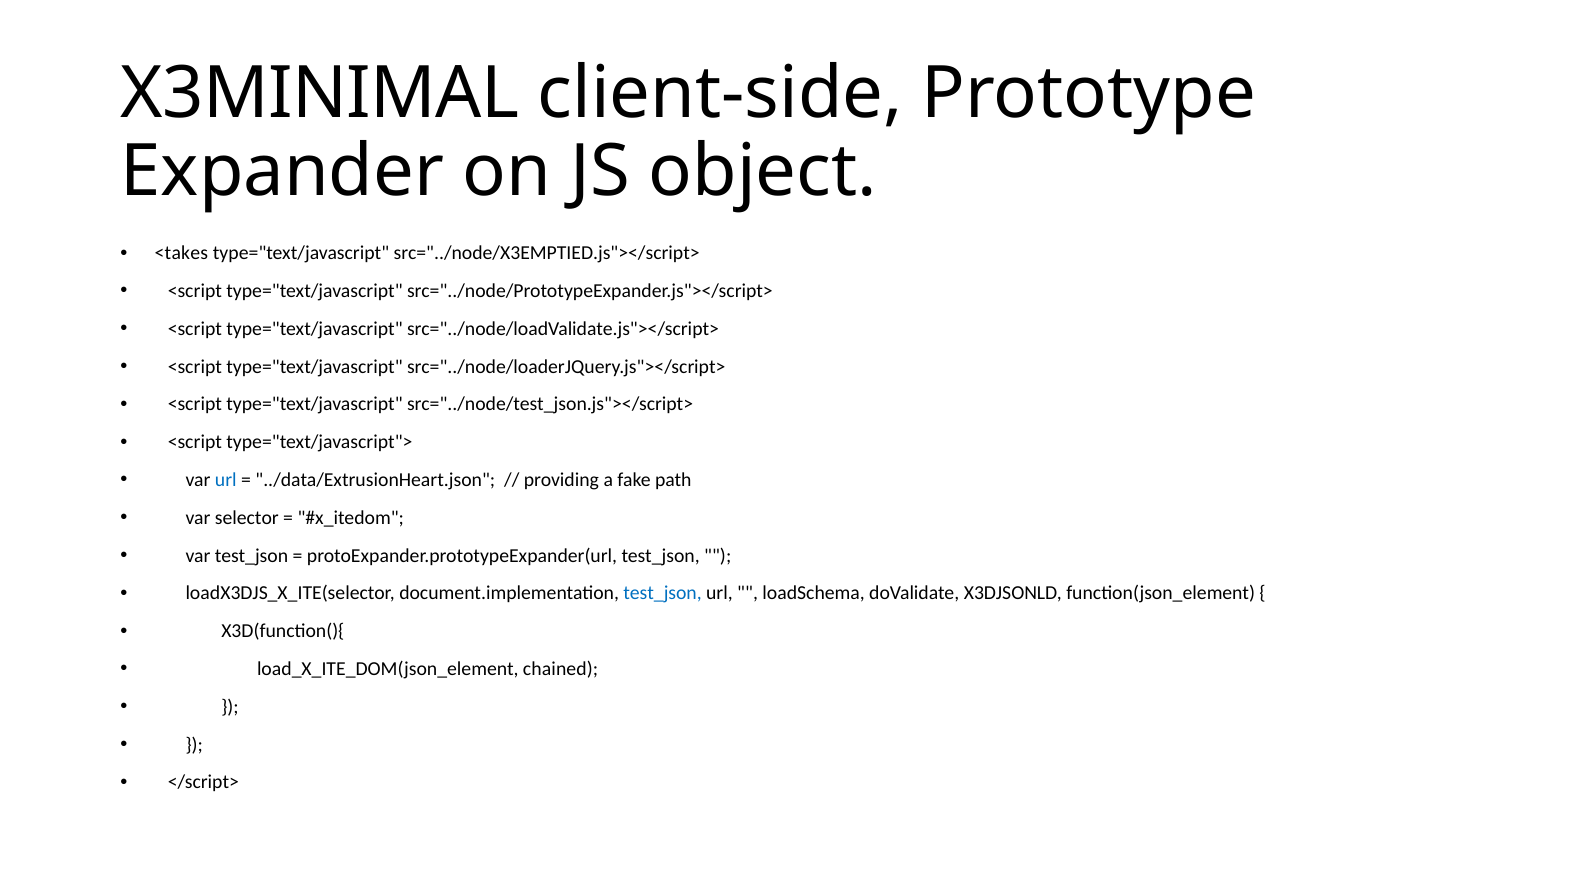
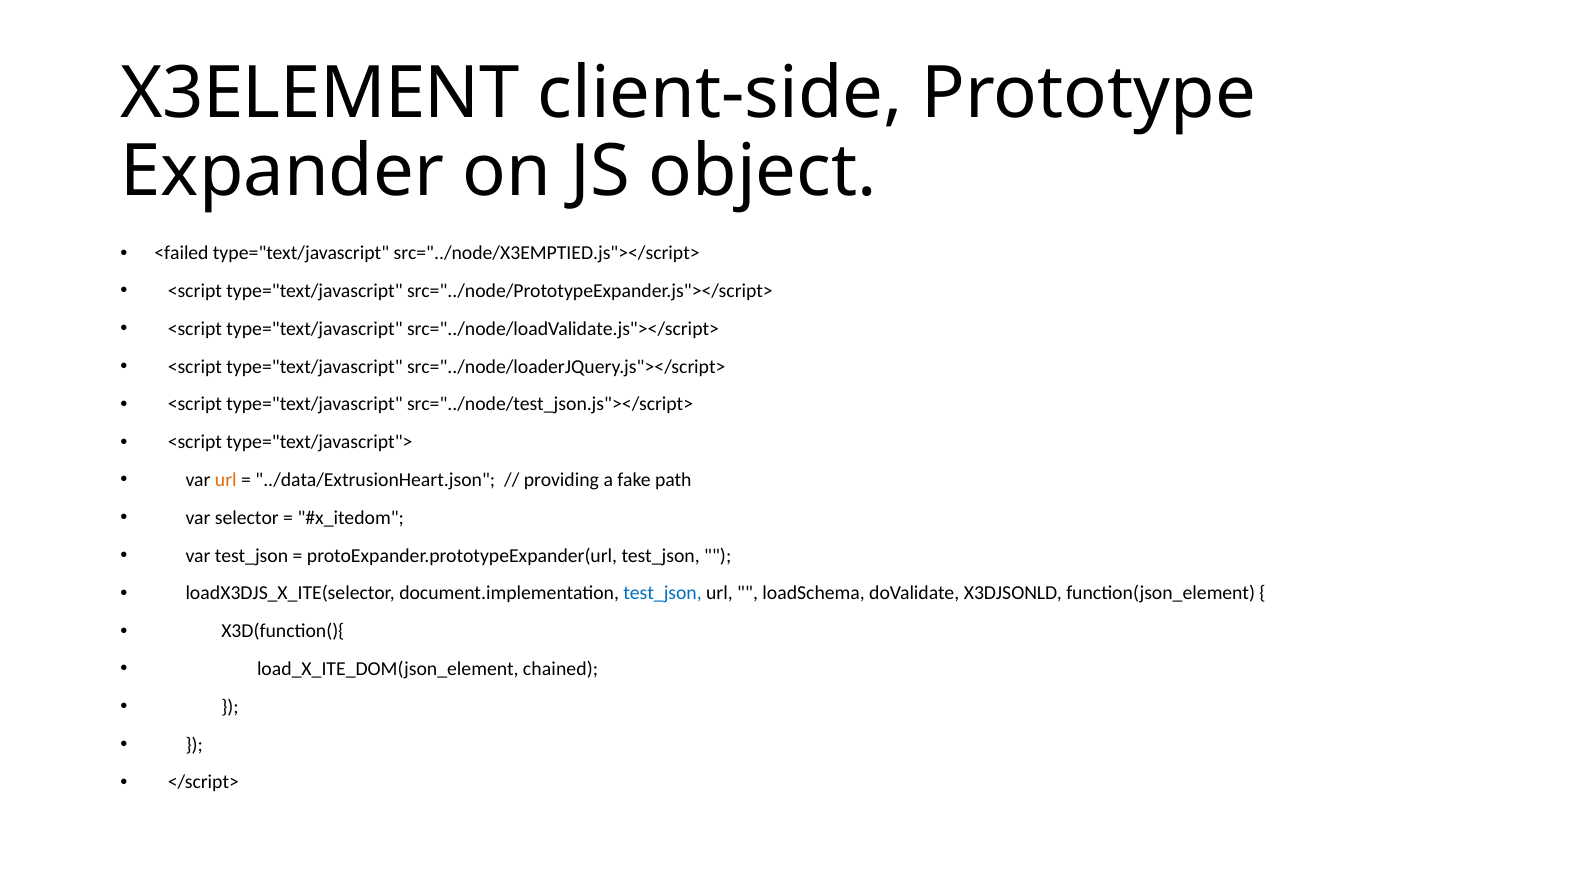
X3MINIMAL: X3MINIMAL -> X3ELEMENT (320, 94)
<takes: <takes -> <failed (181, 253)
url colour: blue -> orange (226, 480)
